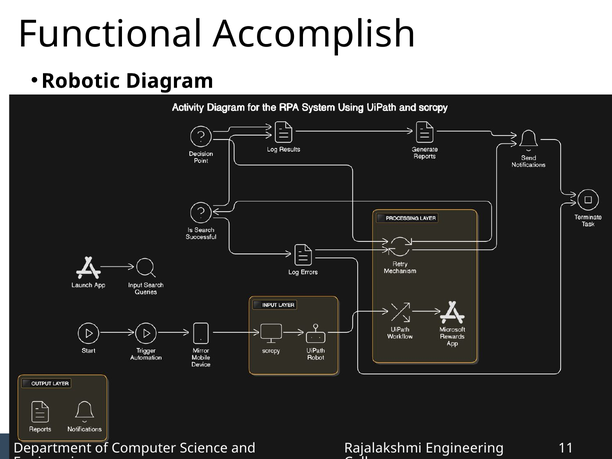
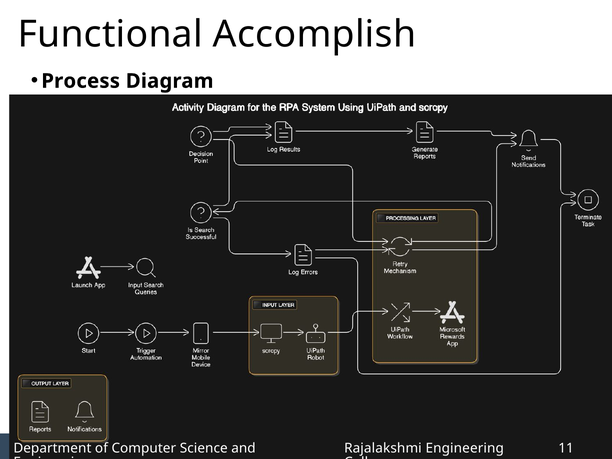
Robotic: Robotic -> Process (81, 81)
